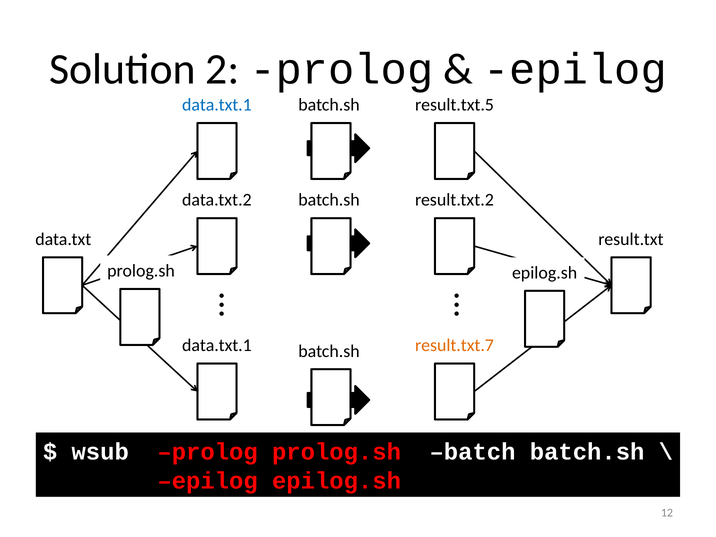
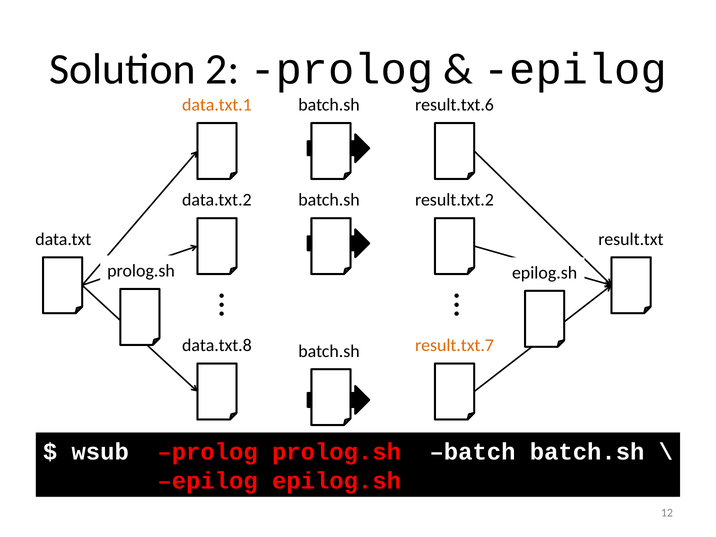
data.txt.1 colour: blue -> orange (217, 105)
result.txt.5: result.txt.5 -> result.txt.6 (454, 105)
data.txt.1: data.txt.1 -> data.txt.8 (217, 346)
